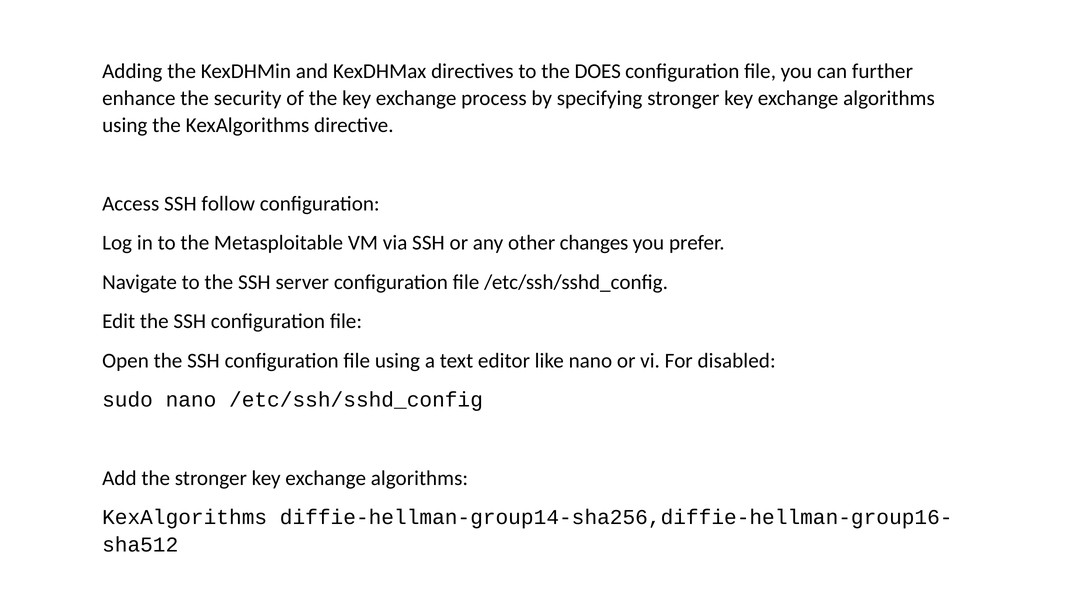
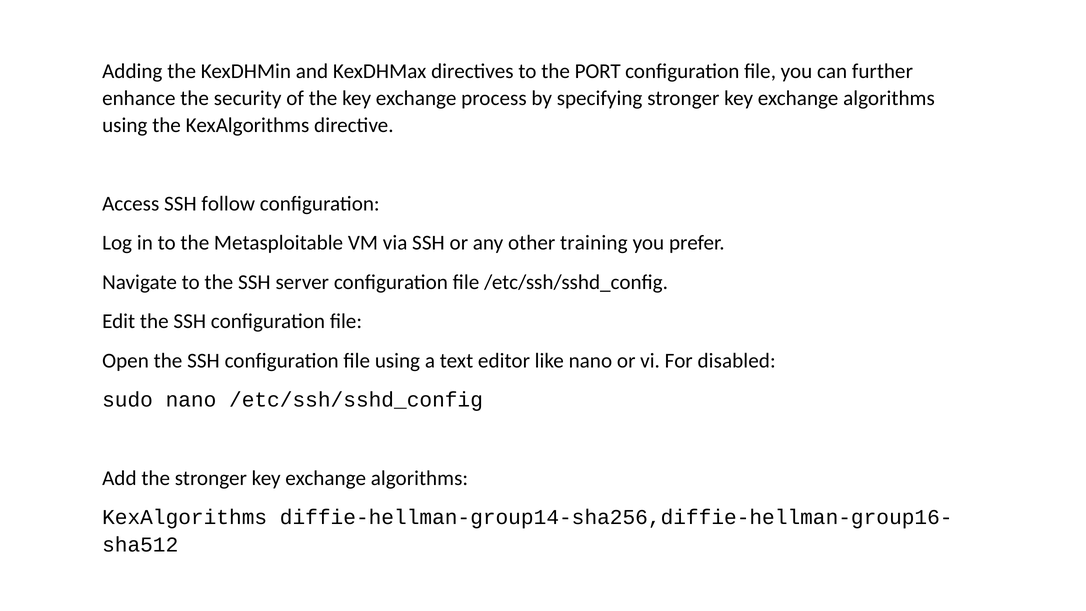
DOES: DOES -> PORT (598, 71)
changes: changes -> training (594, 243)
